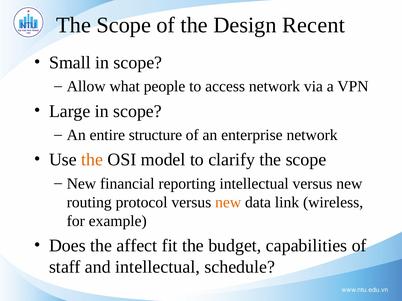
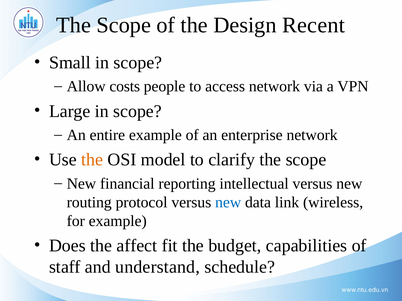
what: what -> costs (125, 87)
entire structure: structure -> example (155, 135)
new colour: orange -> blue (228, 203)
and intellectual: intellectual -> understand (158, 268)
